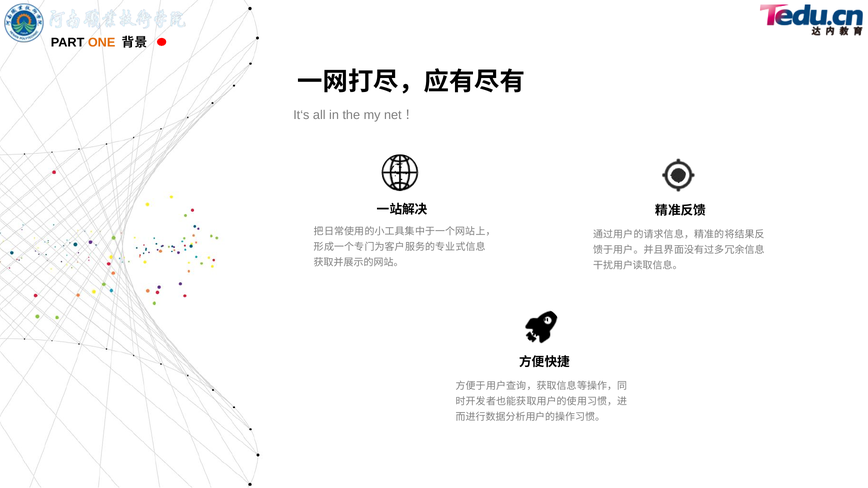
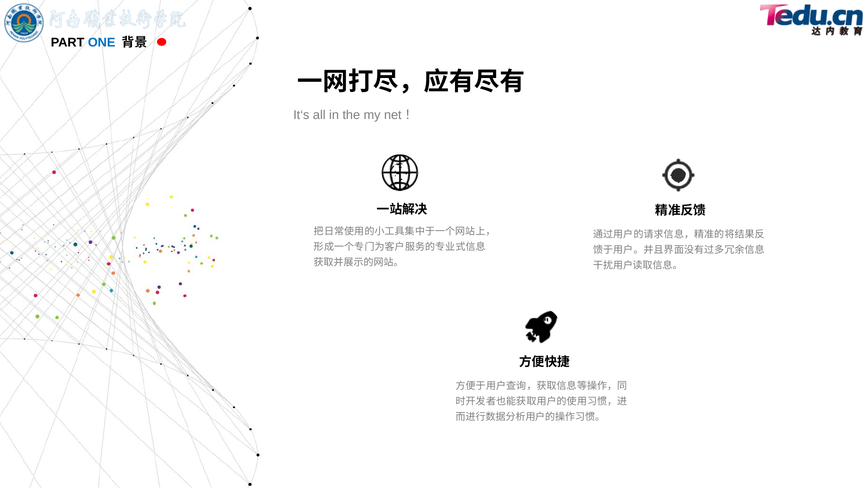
ONE colour: orange -> blue (102, 43)
